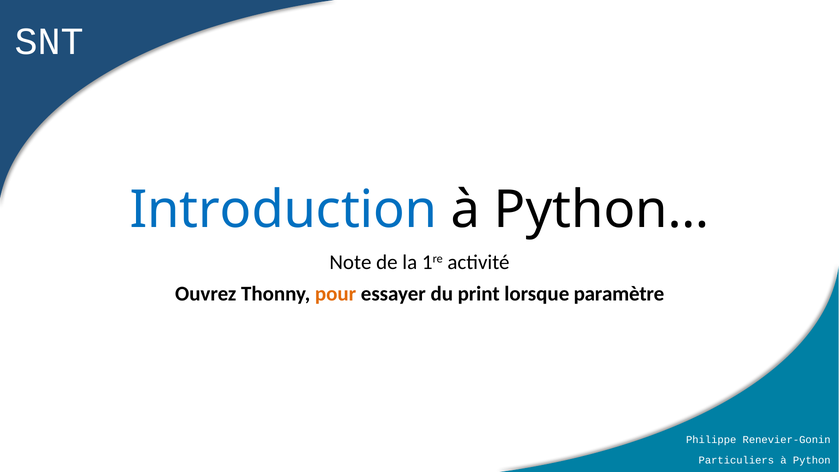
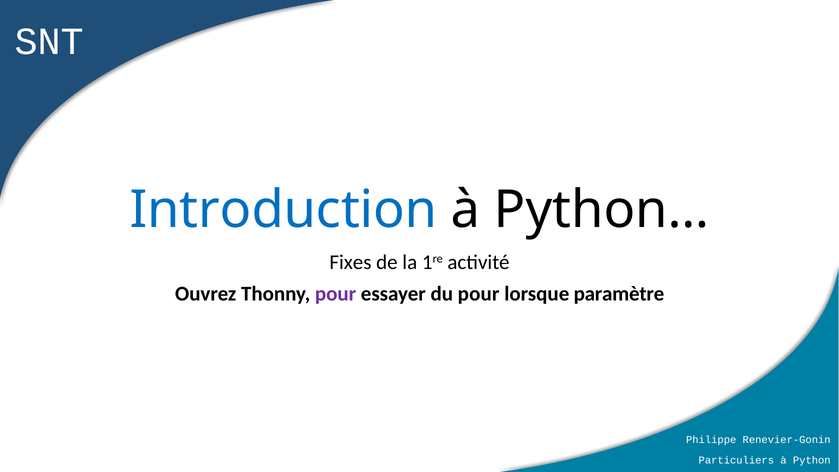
Note: Note -> Fixes (350, 262)
pour colour: orange -> purple (335, 294)
du print: print -> pour (479, 294)
